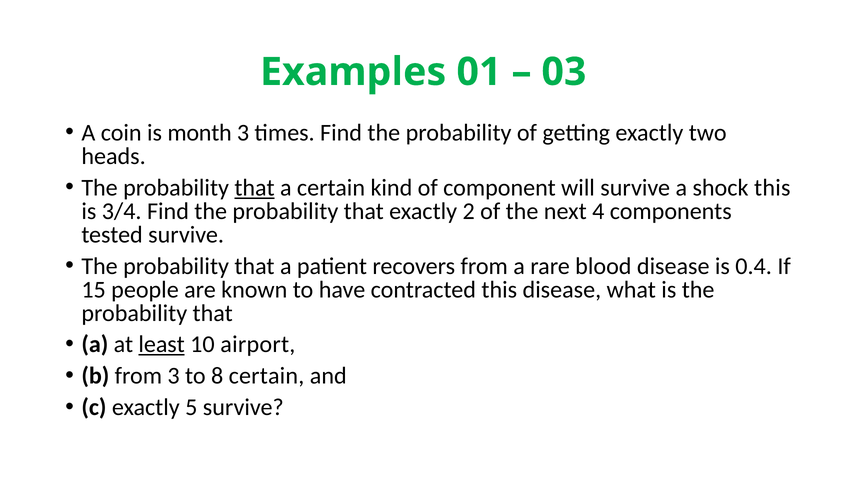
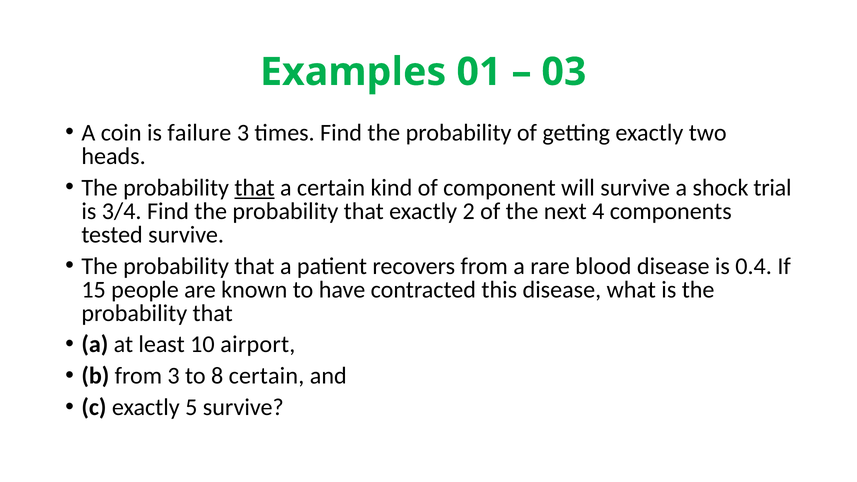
month: month -> failure (199, 133)
shock this: this -> trial (773, 188)
least underline: present -> none (162, 345)
